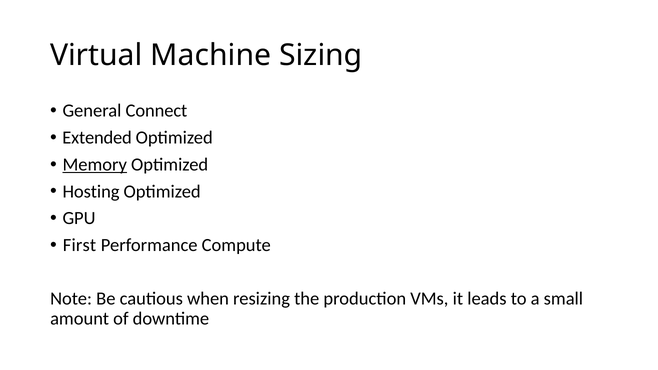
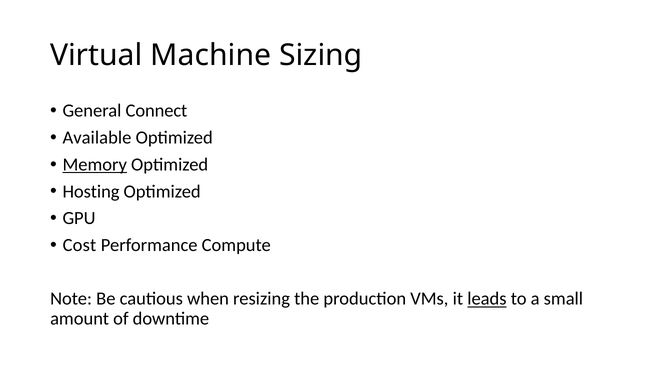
Extended: Extended -> Available (97, 138)
First: First -> Cost (79, 245)
leads underline: none -> present (487, 299)
